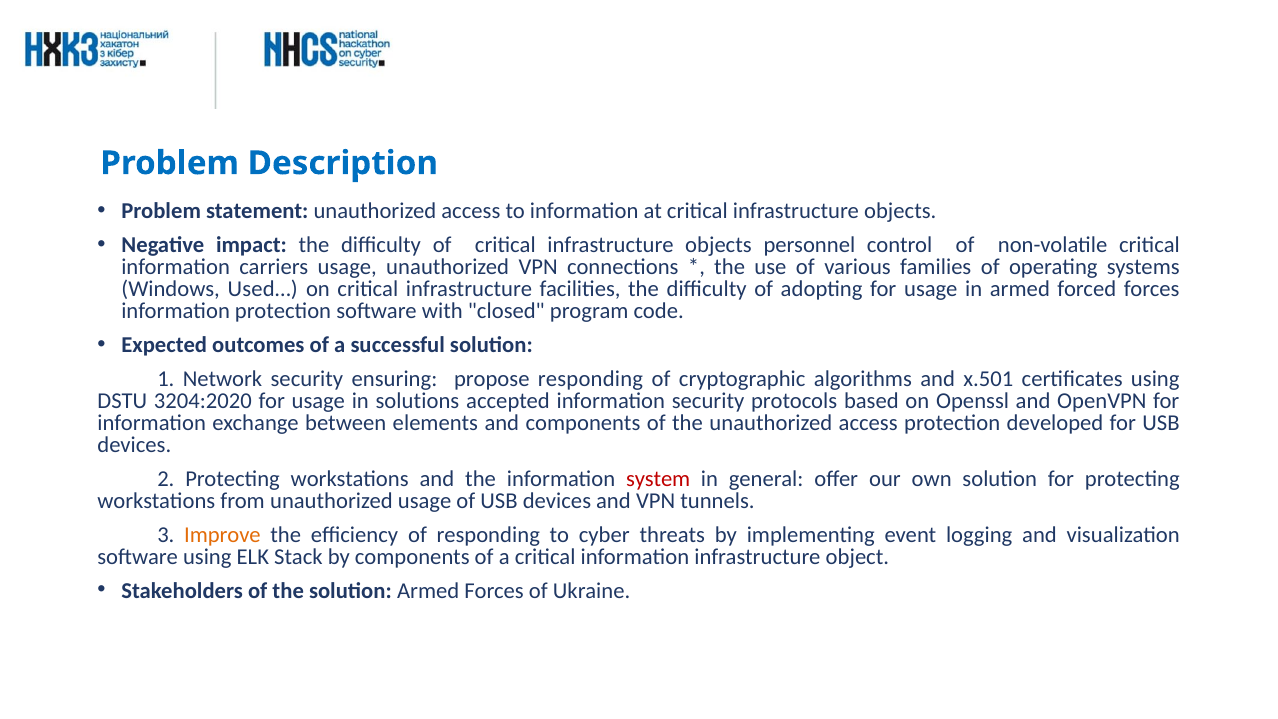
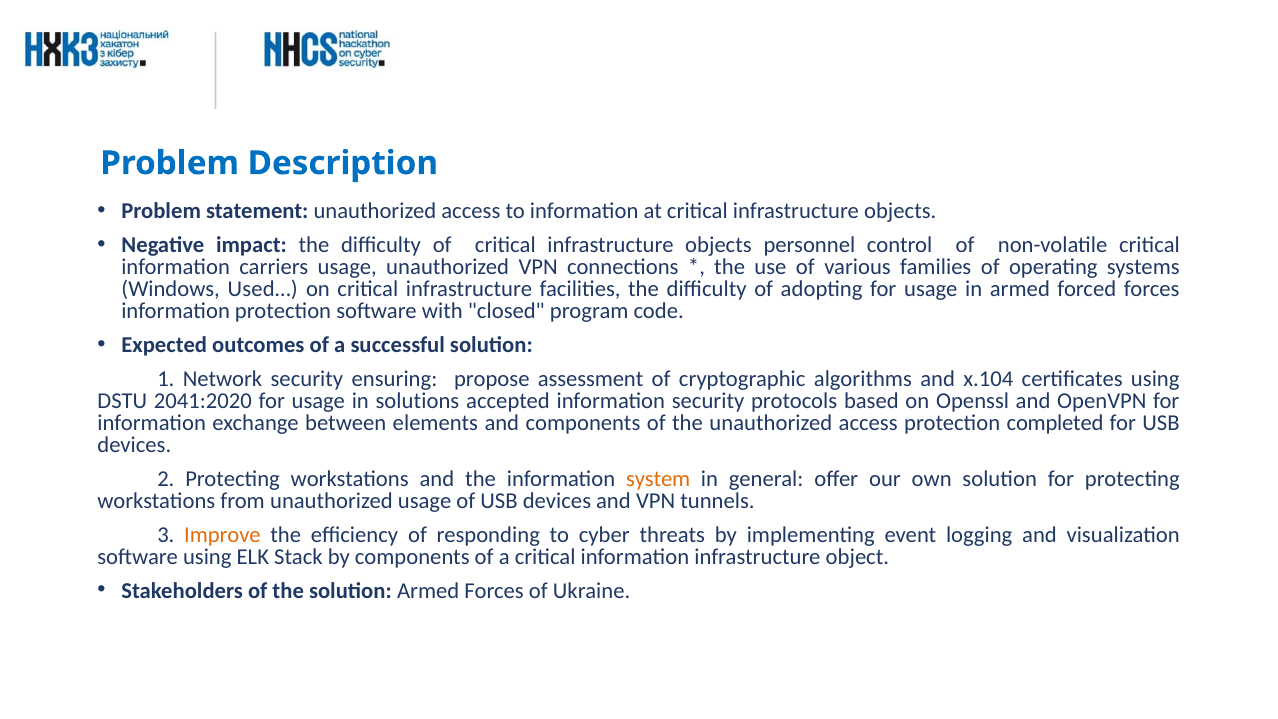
propose responding: responding -> assessment (591, 379)
x.501: x.501 -> x.104 (988, 379)
3204:2020: 3204:2020 -> 2041:2020 (203, 401)
developed: developed -> completed (1055, 423)
system colour: red -> orange (658, 479)
